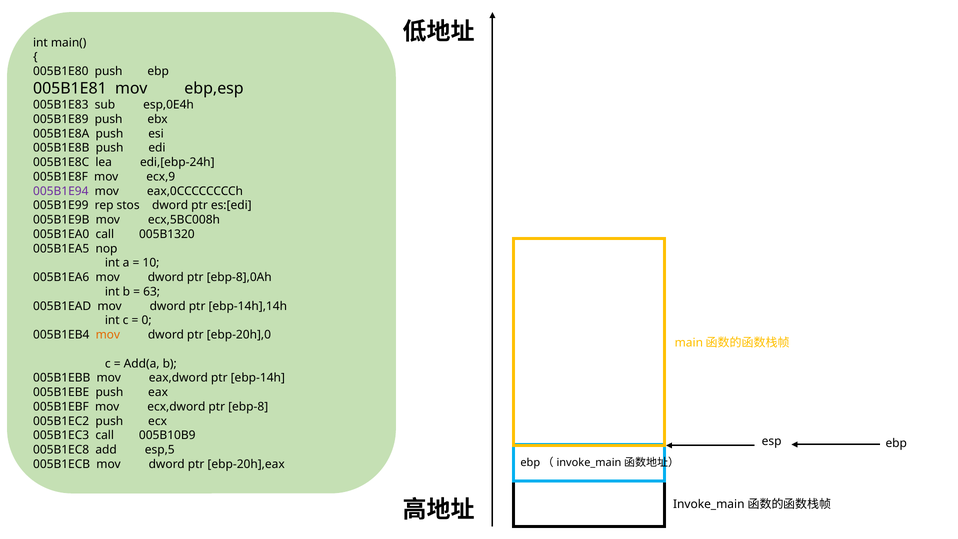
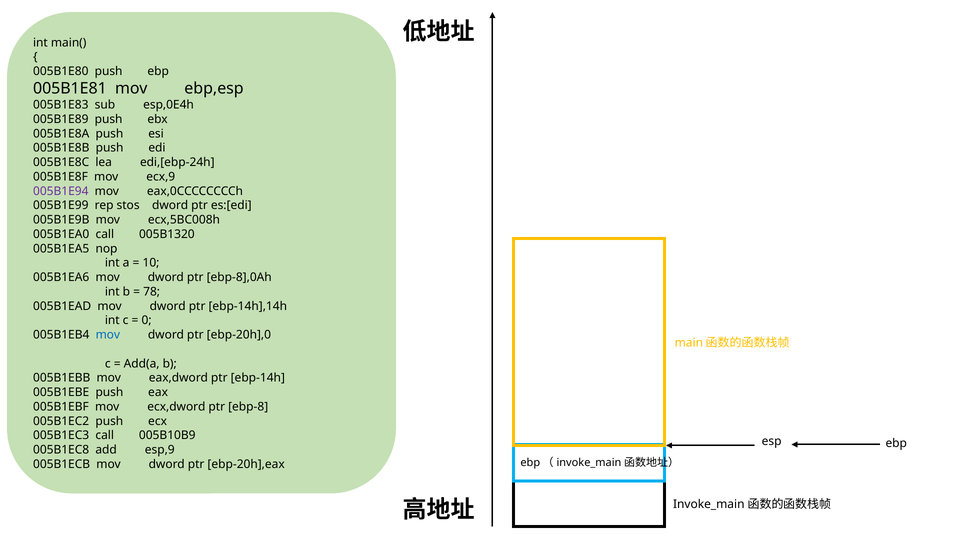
63: 63 -> 78 (152, 292)
mov colour: orange -> blue (108, 335)
esp,5: esp,5 -> esp,9 (160, 450)
